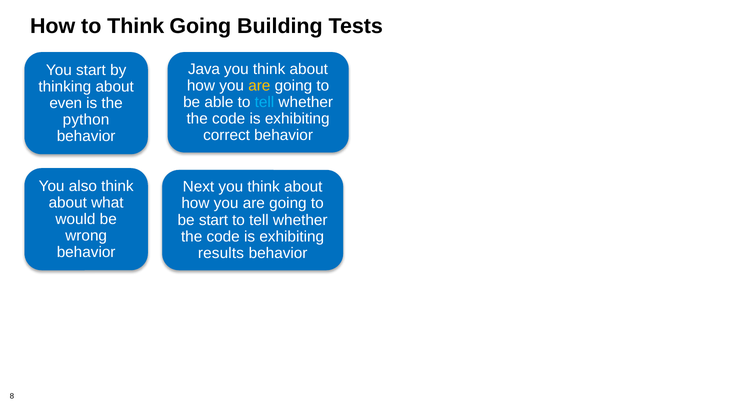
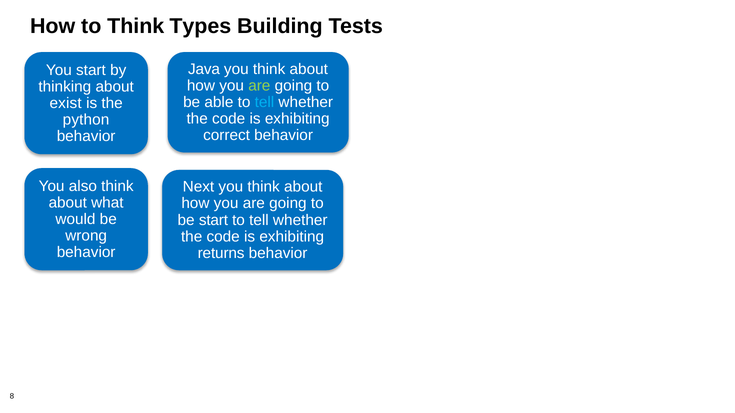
Think Going: Going -> Types (200, 26)
are colour: yellow -> light green (259, 86)
even: even -> exist (66, 103)
results: results -> returns (221, 253)
